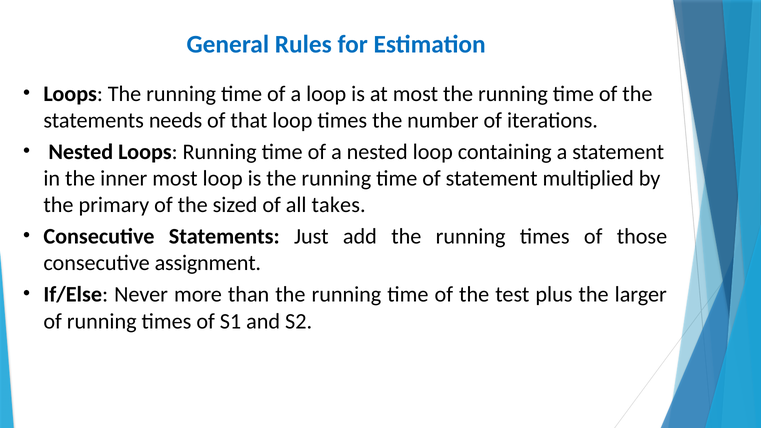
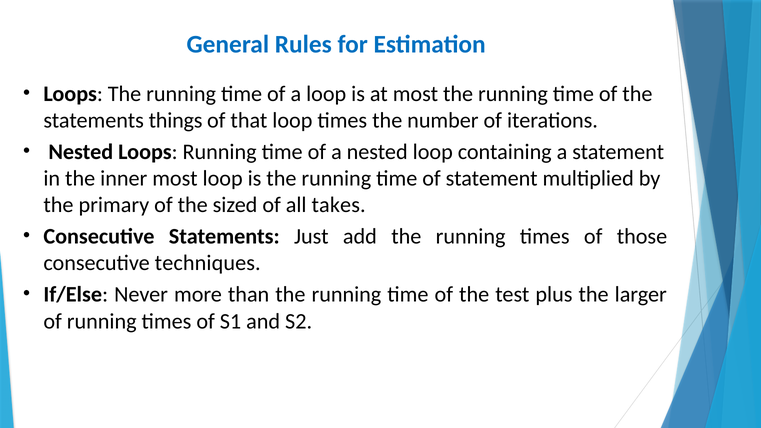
needs: needs -> things (176, 120)
assignment: assignment -> techniques (208, 263)
